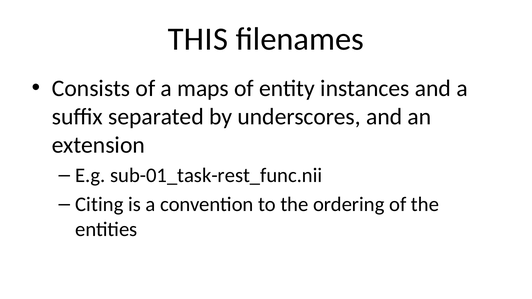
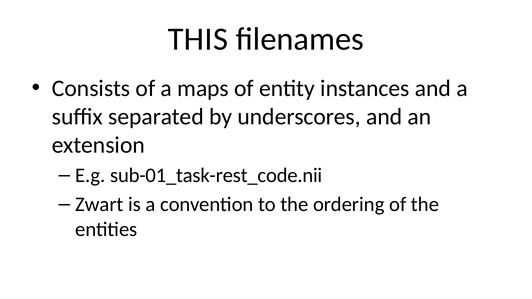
sub-01_task-rest_func.nii: sub-01_task-rest_func.nii -> sub-01_task-rest_code.nii (216, 176)
Citing: Citing -> Zwart (99, 205)
